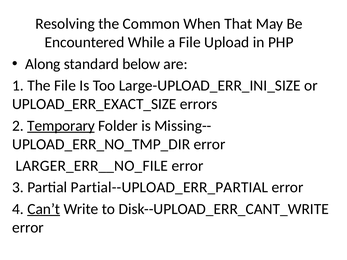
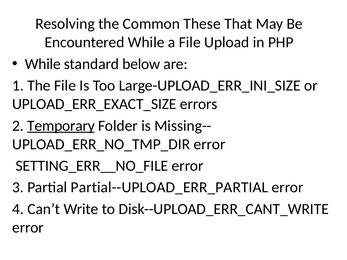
When: When -> These (202, 24)
Along: Along -> While (43, 64)
LARGER_ERR__NO_FILE: LARGER_ERR__NO_FILE -> SETTING_ERR__NO_FILE (92, 166)
Can’t underline: present -> none (44, 209)
